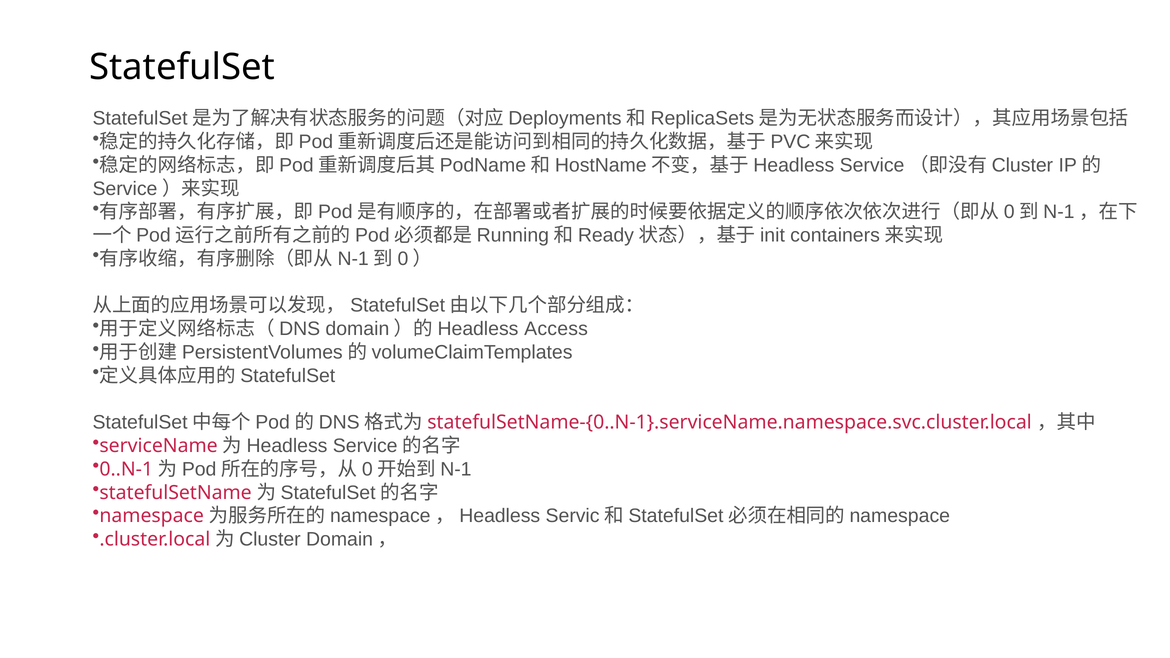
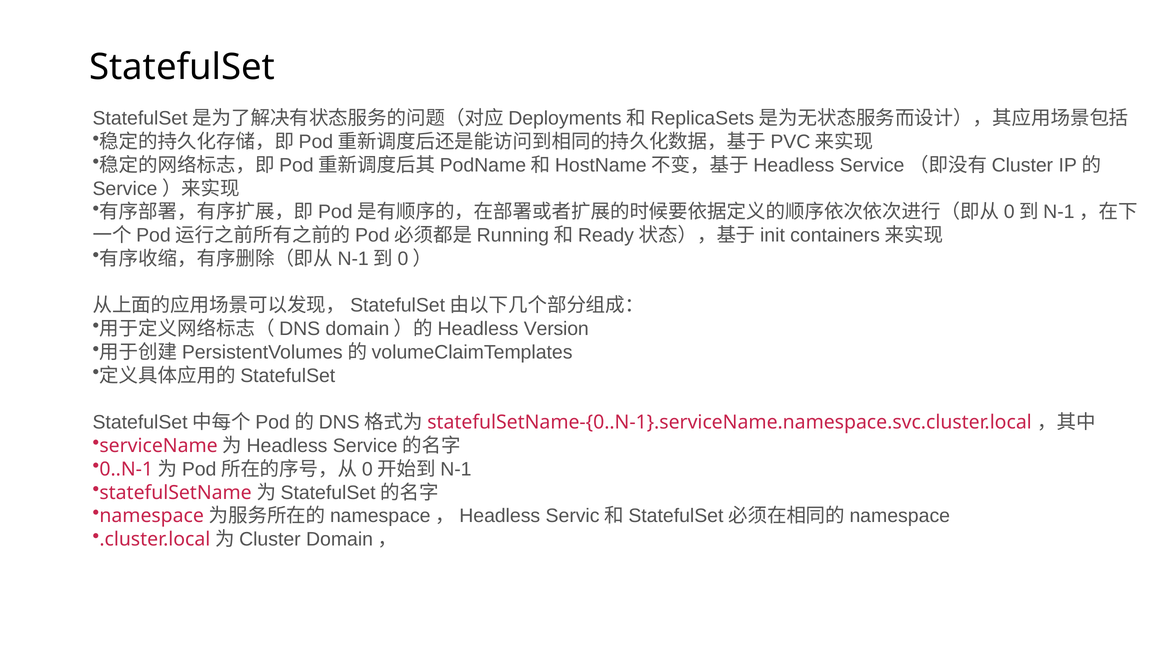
Access: Access -> Version (556, 329)
